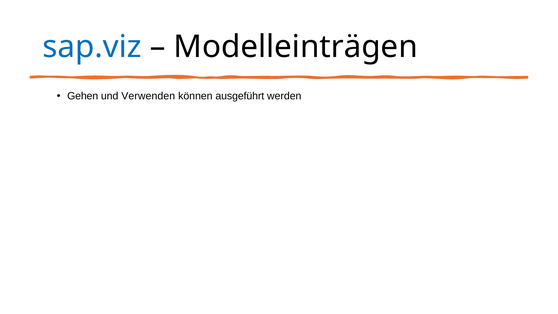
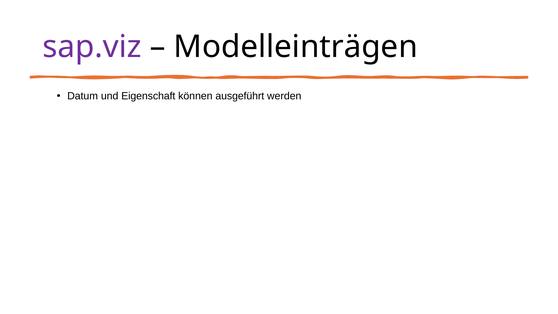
sap.viz colour: blue -> purple (92, 47)
Gehen: Gehen -> Datum (83, 96)
Verwenden: Verwenden -> Eigenschaft (148, 96)
